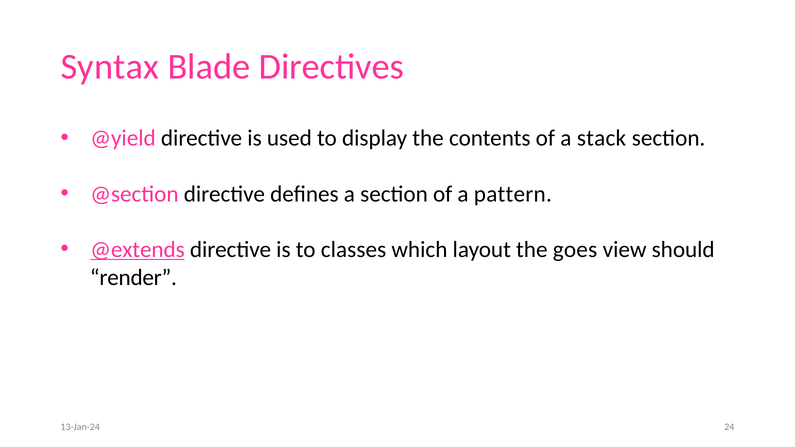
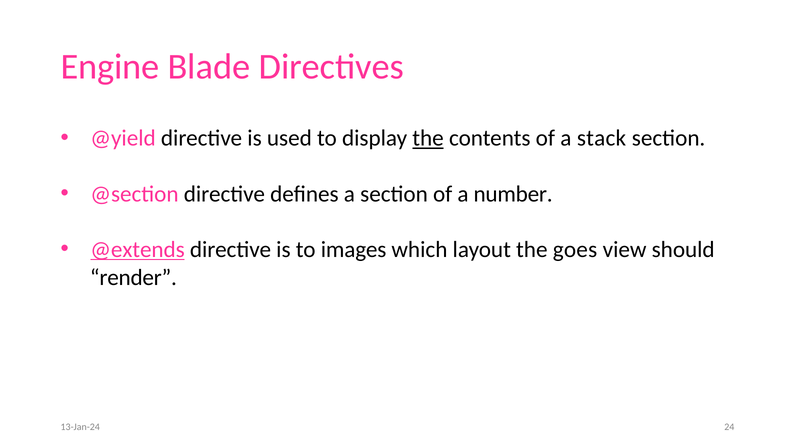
Syntax: Syntax -> Engine (110, 67)
the underline: none -> present (428, 138)
pattern: pattern -> number (513, 194)
classes: classes -> images (354, 250)
